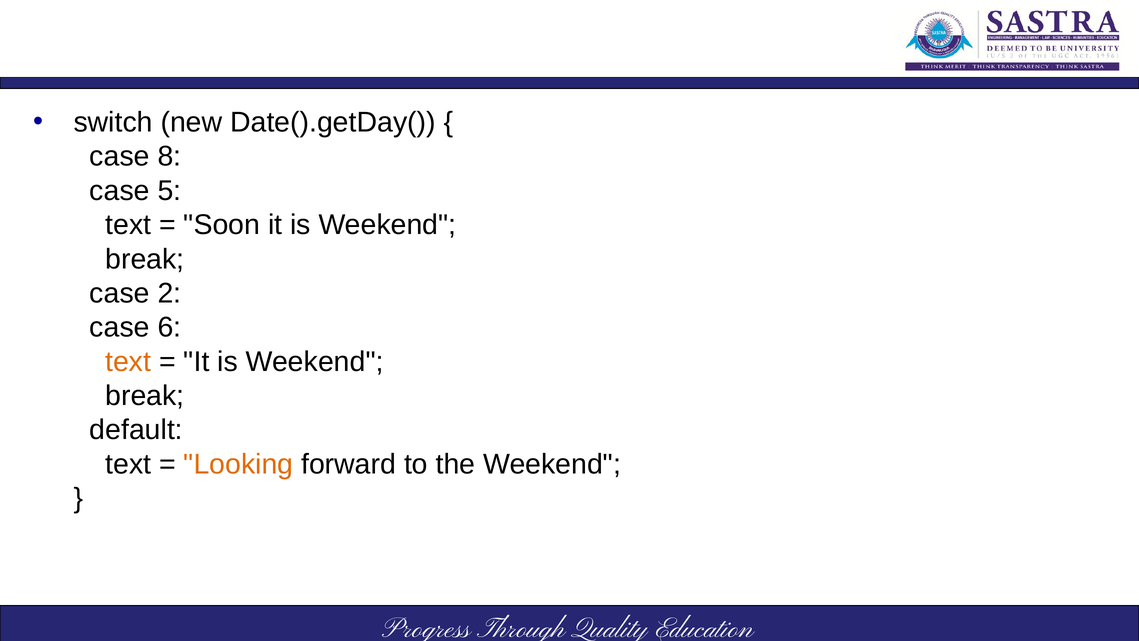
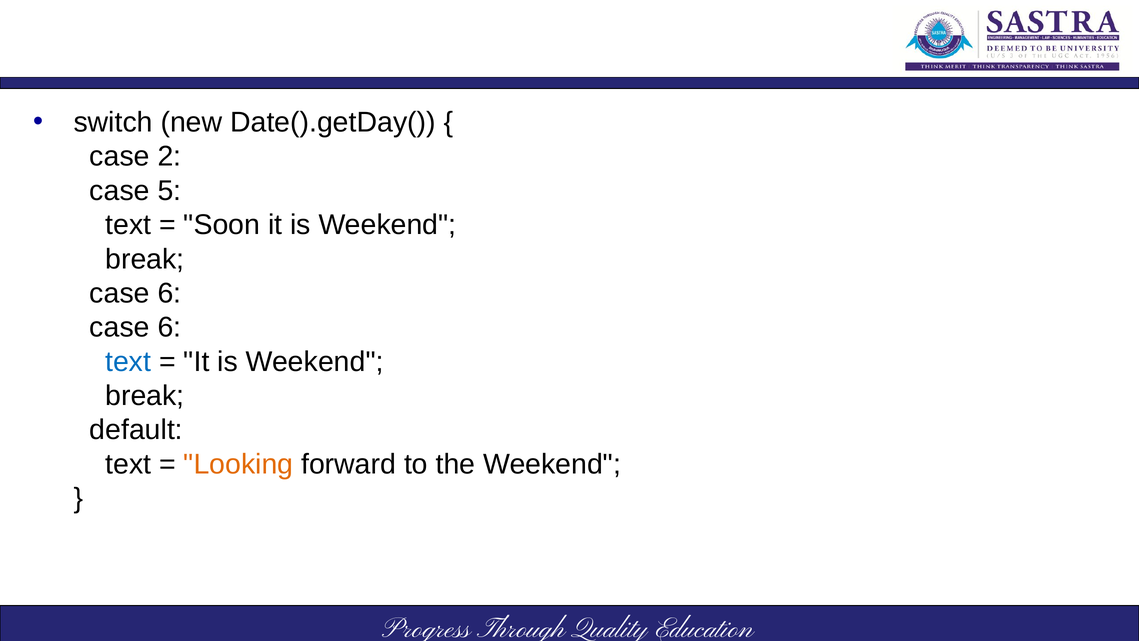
8: 8 -> 2 (169, 156)
2: 2 -> 6 (169, 293)
text colour: orange -> blue (128, 361)
